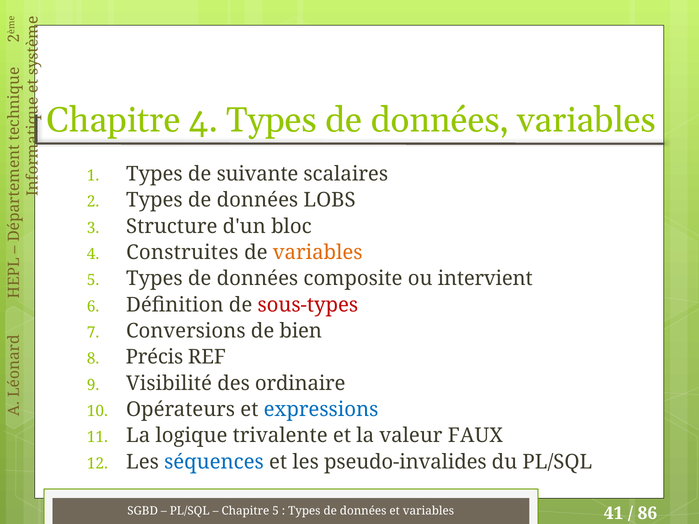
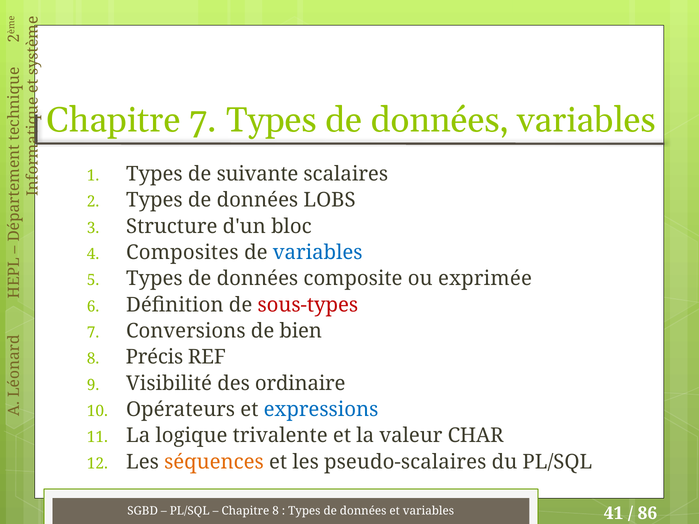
Chapitre 4: 4 -> 7 (203, 120)
Construites: Construites -> Composites (182, 253)
variables colour: orange -> blue (318, 253)
intervient: intervient -> exprimée (485, 279)
FAUX: FAUX -> CHAR (476, 436)
séquences colour: blue -> orange (214, 462)
pseudo-invalides: pseudo-invalides -> pseudo-scalaires (405, 462)
Chapitre 5: 5 -> 8 (276, 511)
